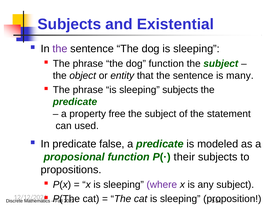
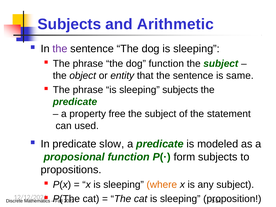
Existential: Existential -> Arithmetic (175, 24)
many: many -> same (240, 76)
false: false -> slow (112, 144)
their: their -> form (184, 157)
where colour: purple -> orange (162, 185)
